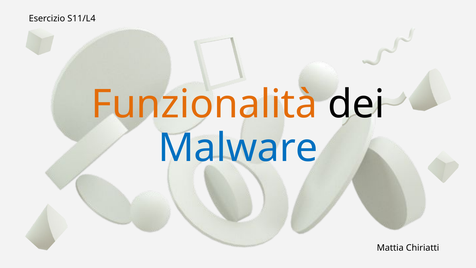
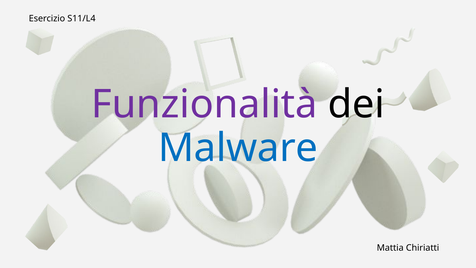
Funzionalità colour: orange -> purple (204, 104)
